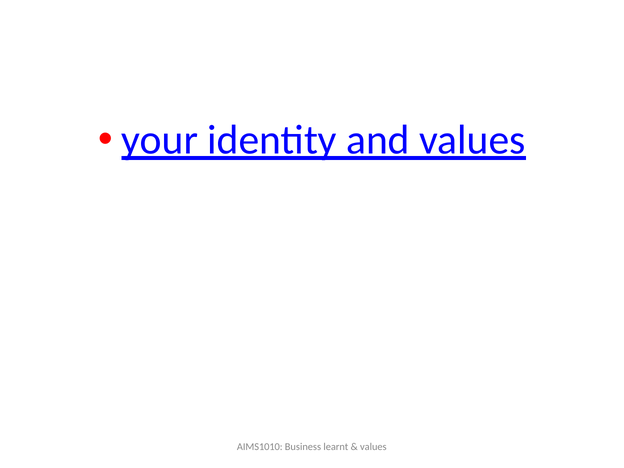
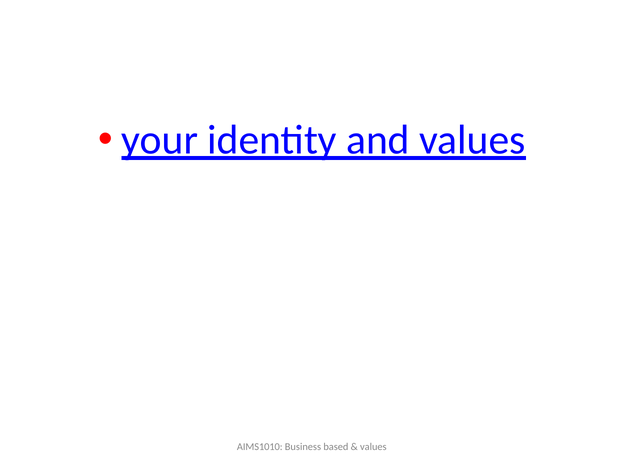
learnt: learnt -> based (336, 447)
